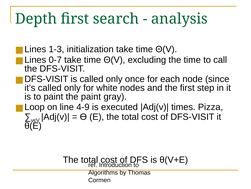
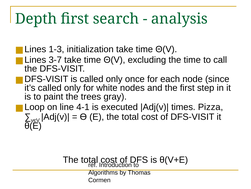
0-7: 0-7 -> 3-7 (55, 60)
the paint: paint -> trees (91, 96)
4-9: 4-9 -> 4-1 (83, 107)
